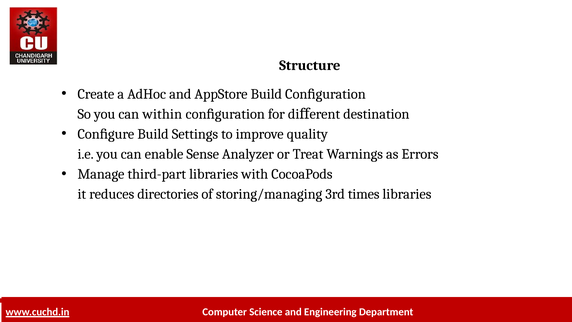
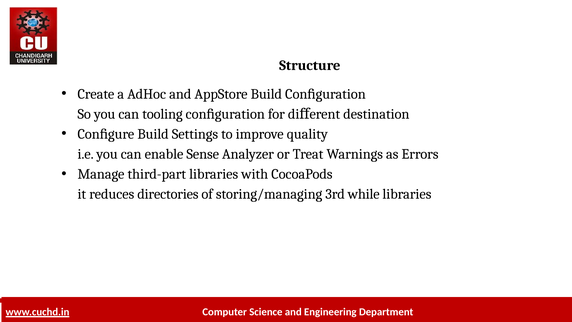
within: within -> tooling (162, 114)
times: times -> while (364, 194)
